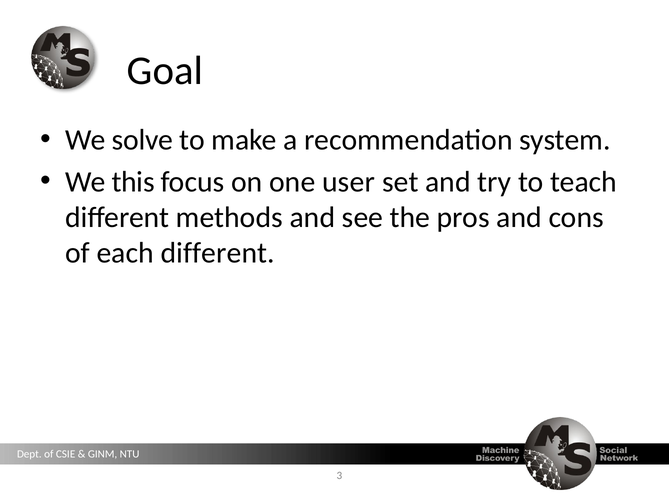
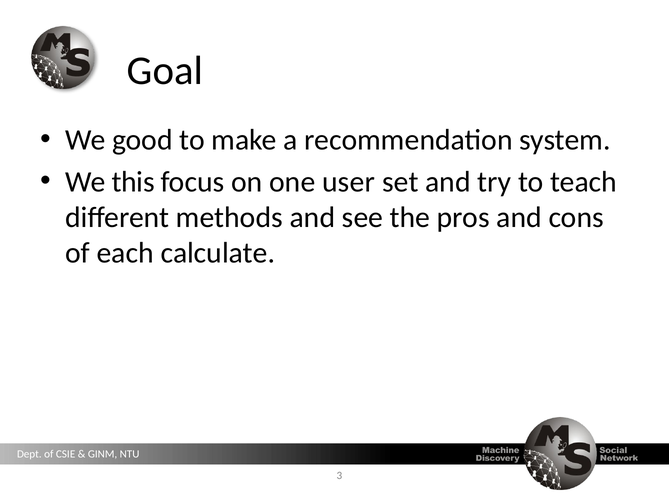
solve: solve -> good (142, 140)
each different: different -> calculate (218, 253)
